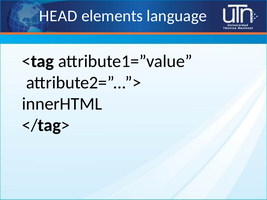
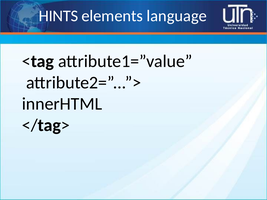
HEAD: HEAD -> HINTS (58, 16)
